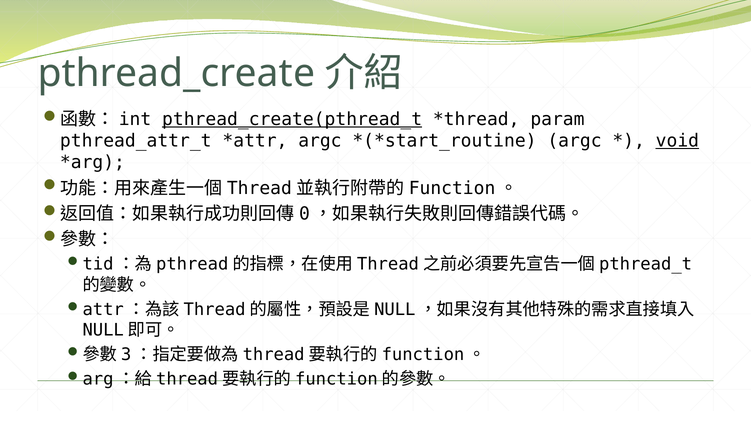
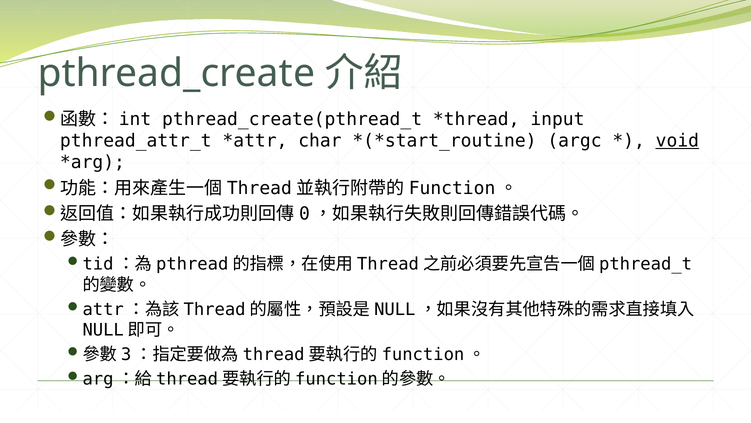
pthread_create(pthread_t underline: present -> none (292, 119)
param: param -> input (557, 119)
argc: argc -> char (320, 141)
